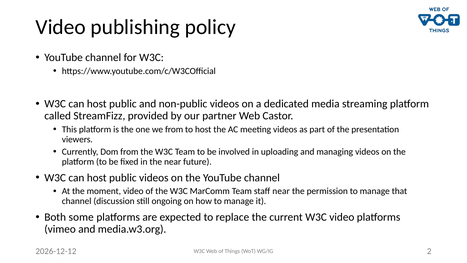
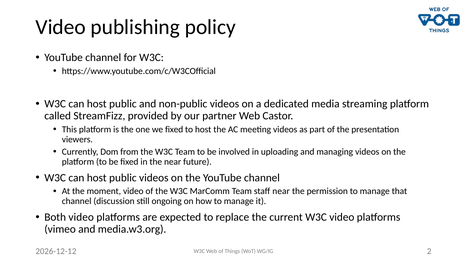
we from: from -> fixed (174, 129)
Both some: some -> video (81, 217)
